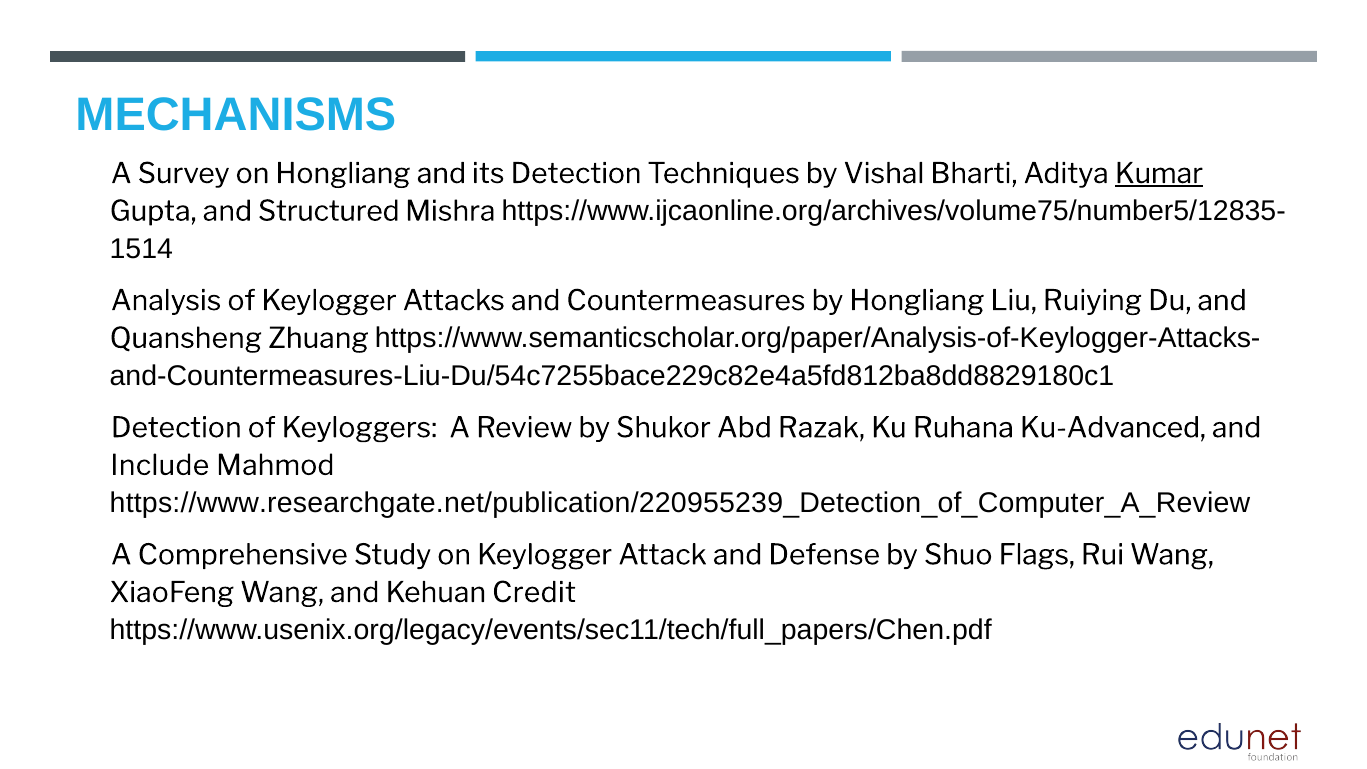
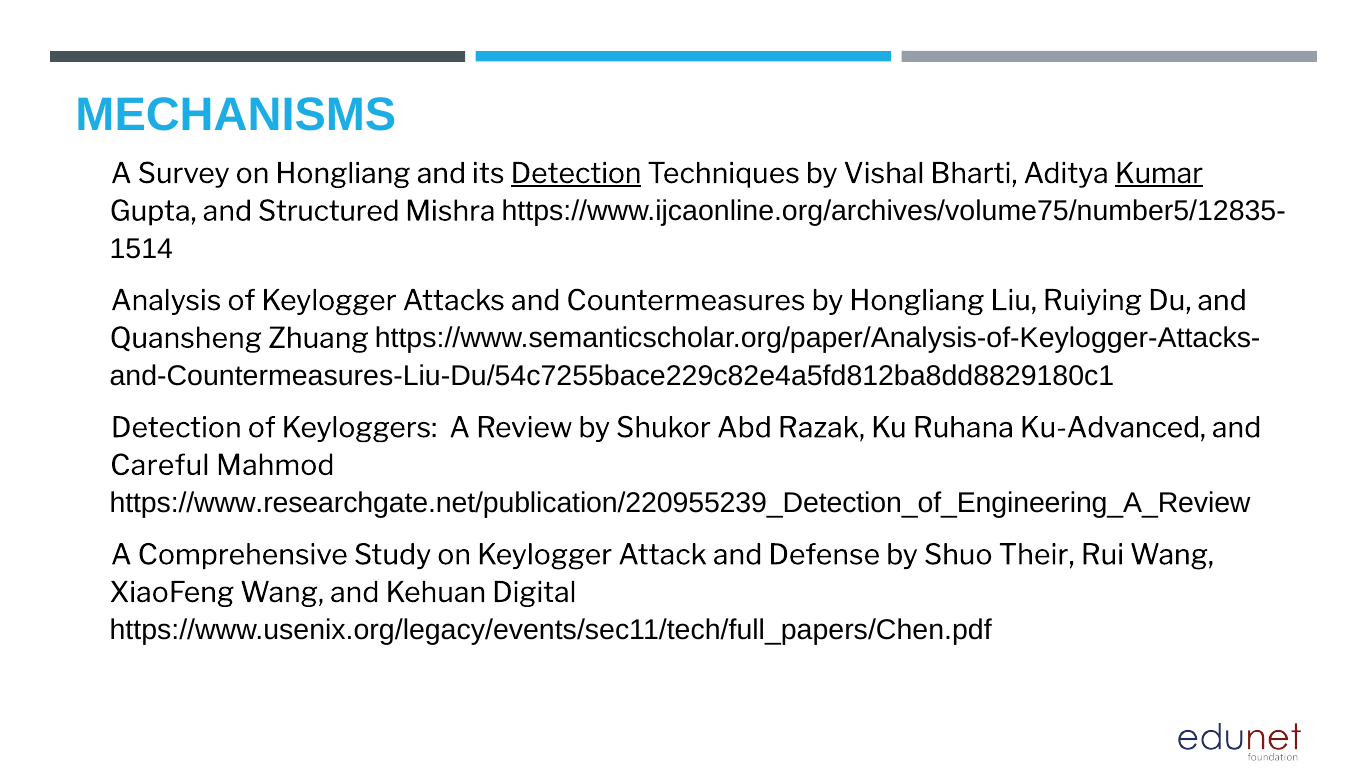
Detection underline: none -> present (576, 174)
Include: Include -> Careful (160, 465)
https://www.researchgate.net/publication/220955239_Detection_of_Computer_A_Review: https://www.researchgate.net/publication/220955239_Detection_of_Computer_A_Review -> https://www.researchgate.net/publication/220955239_Detection_of_Engineering_A_Review (680, 503)
Flags: Flags -> Their (1037, 555)
Credit: Credit -> Digital (534, 593)
